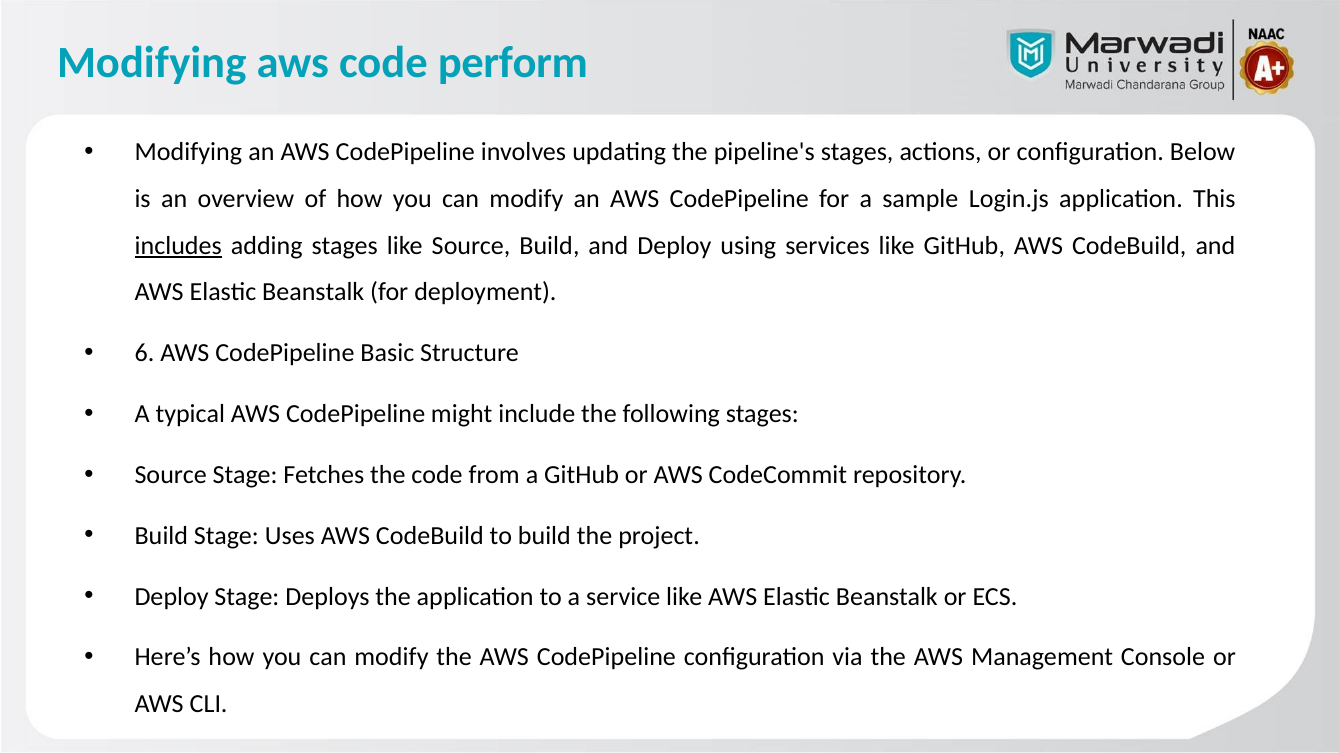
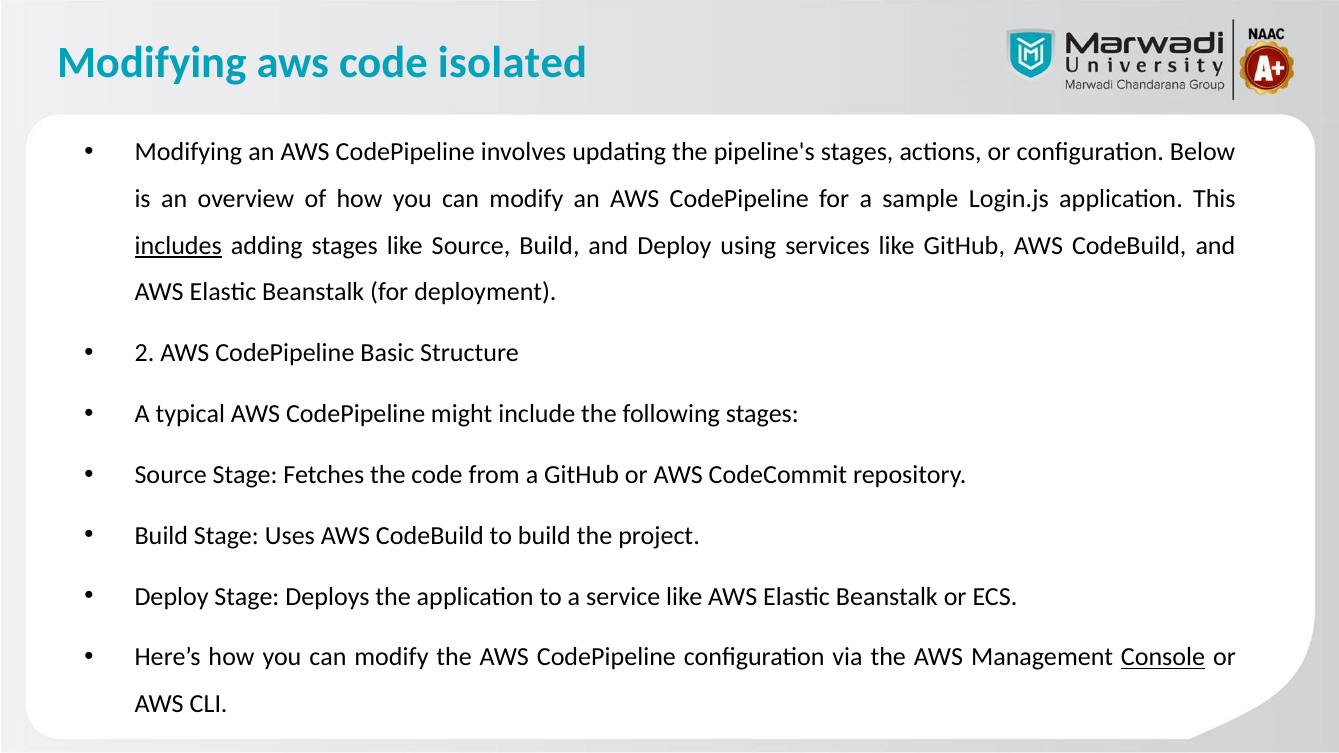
perform: perform -> isolated (513, 63)
6: 6 -> 2 (145, 353)
Console underline: none -> present (1163, 657)
